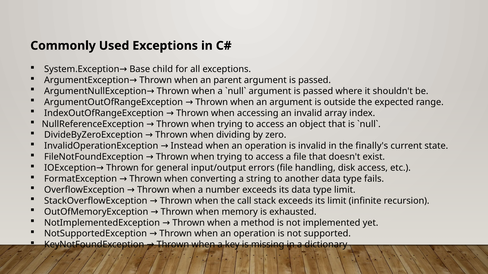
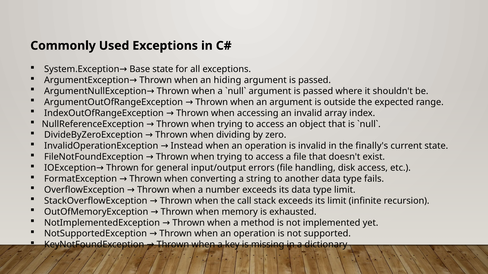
Base child: child -> state (163, 69)
parent: parent -> hiding (227, 80)
